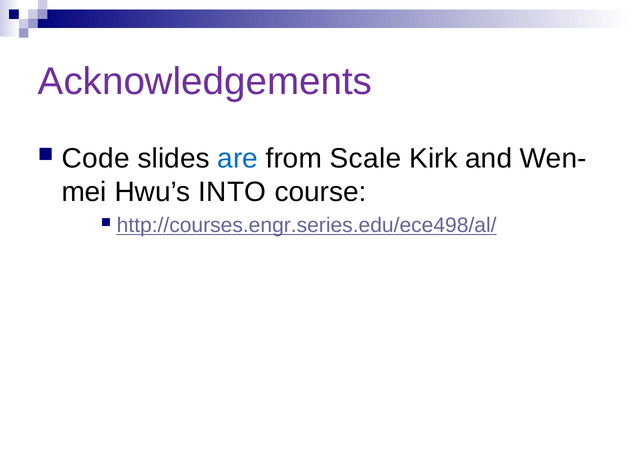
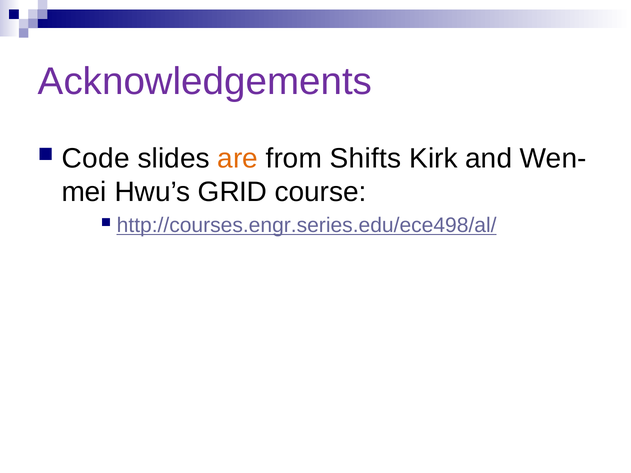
are colour: blue -> orange (238, 159)
Scale: Scale -> Shifts (365, 159)
INTO: INTO -> GRID (233, 192)
